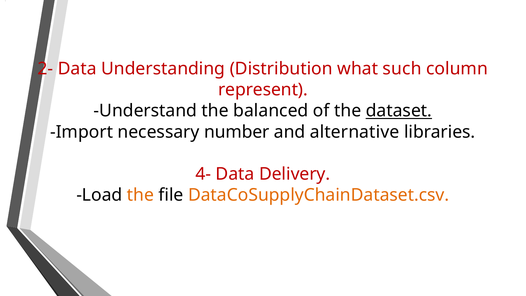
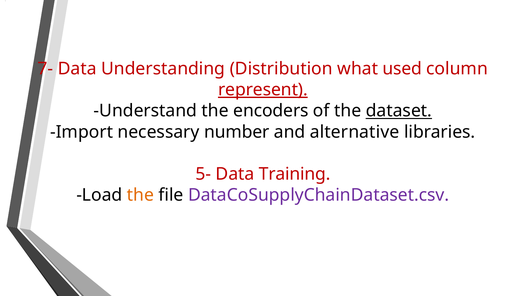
2-: 2- -> 7- (45, 69)
such: such -> used (402, 69)
represent underline: none -> present (263, 90)
balanced: balanced -> encoders (271, 111)
4-: 4- -> 5- (203, 174)
Delivery: Delivery -> Training (295, 174)
DataCoSupplyChainDataset.csv colour: orange -> purple (319, 195)
